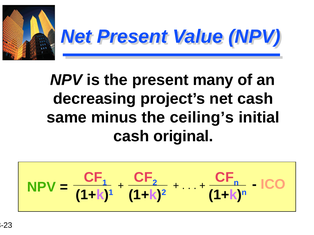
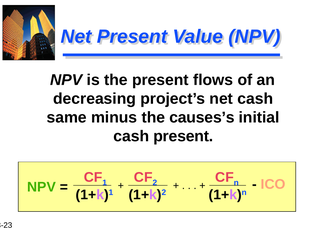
many: many -> flows (213, 80)
ceiling’s: ceiling’s -> causes’s (202, 118)
cash original: original -> present (183, 137)
